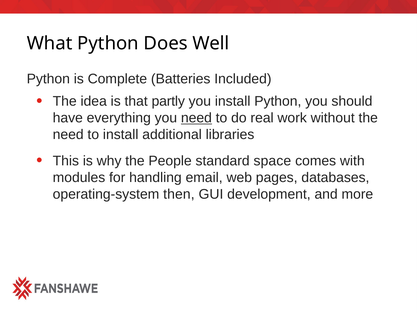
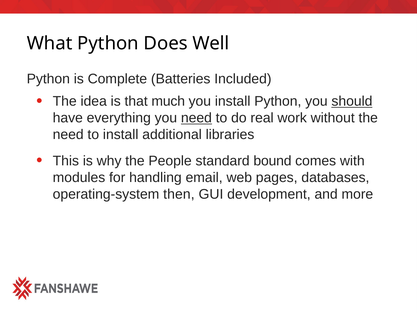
partly: partly -> much (168, 101)
should underline: none -> present (352, 101)
space: space -> bound (272, 161)
